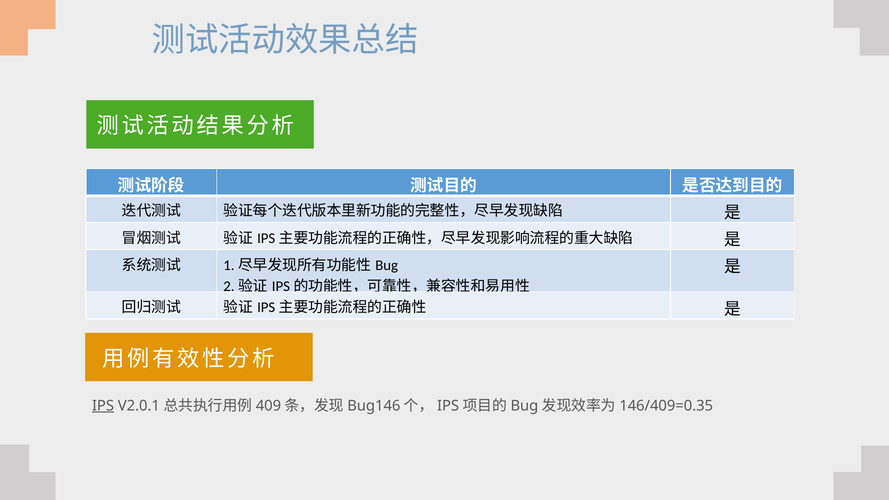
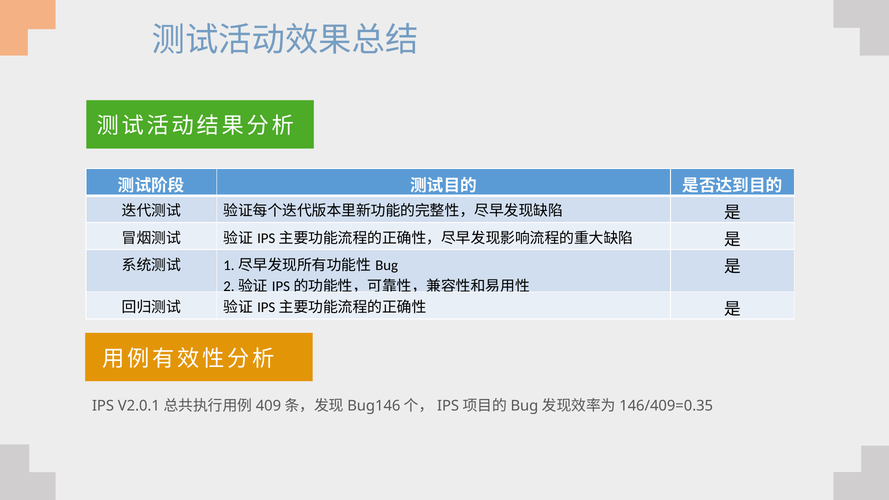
IPS underline: present -> none (103, 406)
